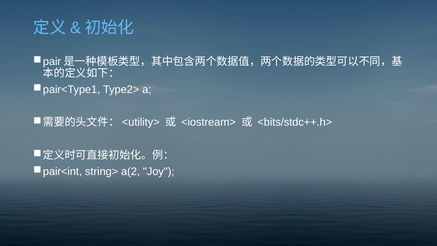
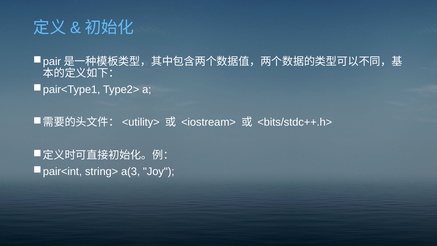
a(2: a(2 -> a(3 (131, 171)
